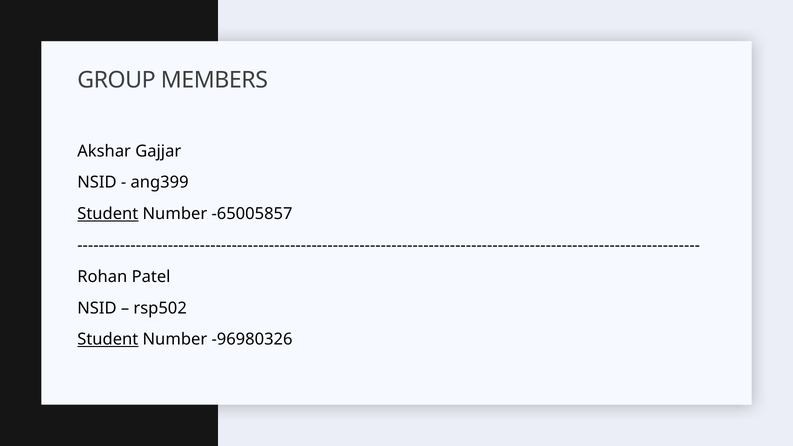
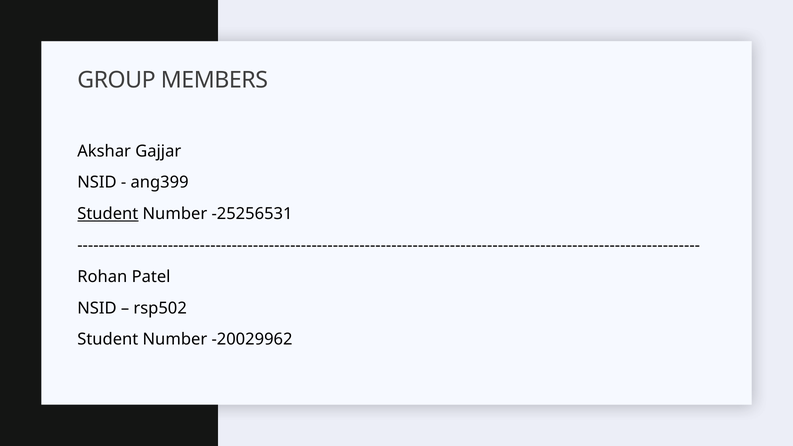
-65005857: -65005857 -> -25256531 (252, 214)
Student underline: present -> none (108, 340)
-96980326: -96980326 -> -20029962 (252, 340)
